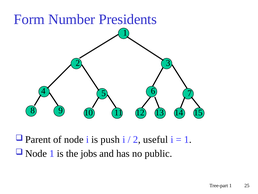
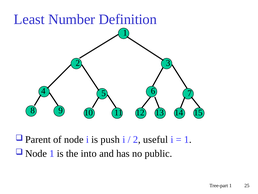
Form: Form -> Least (29, 19)
Presidents: Presidents -> Definition (128, 19)
jobs: jobs -> into (89, 153)
